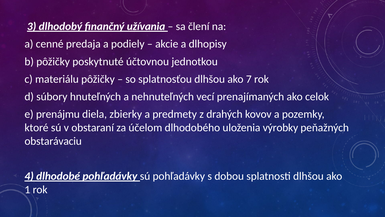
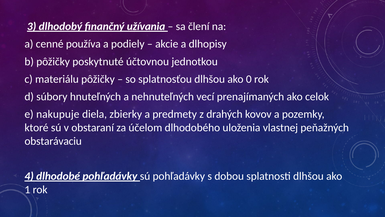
predaja: predaja -> používa (83, 44)
7: 7 -> 0 (249, 79)
prenájmu: prenájmu -> nakupuje (58, 114)
výrobky: výrobky -> vlastnej (280, 127)
